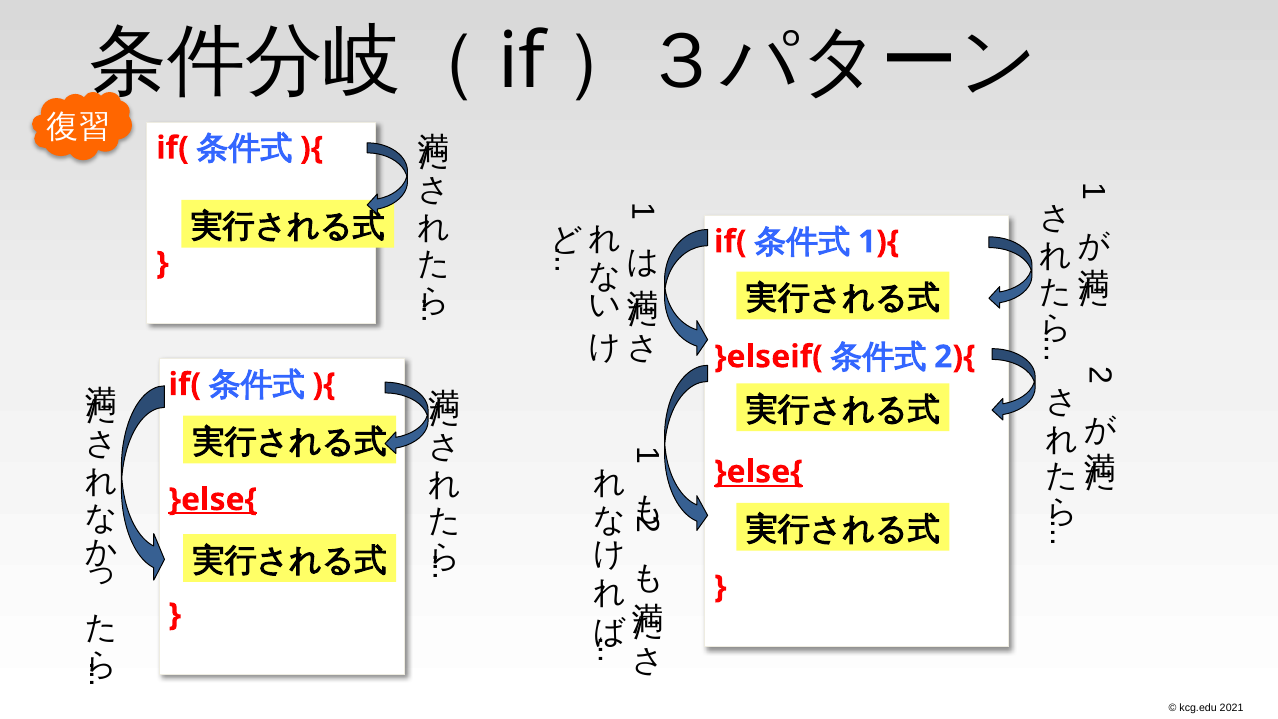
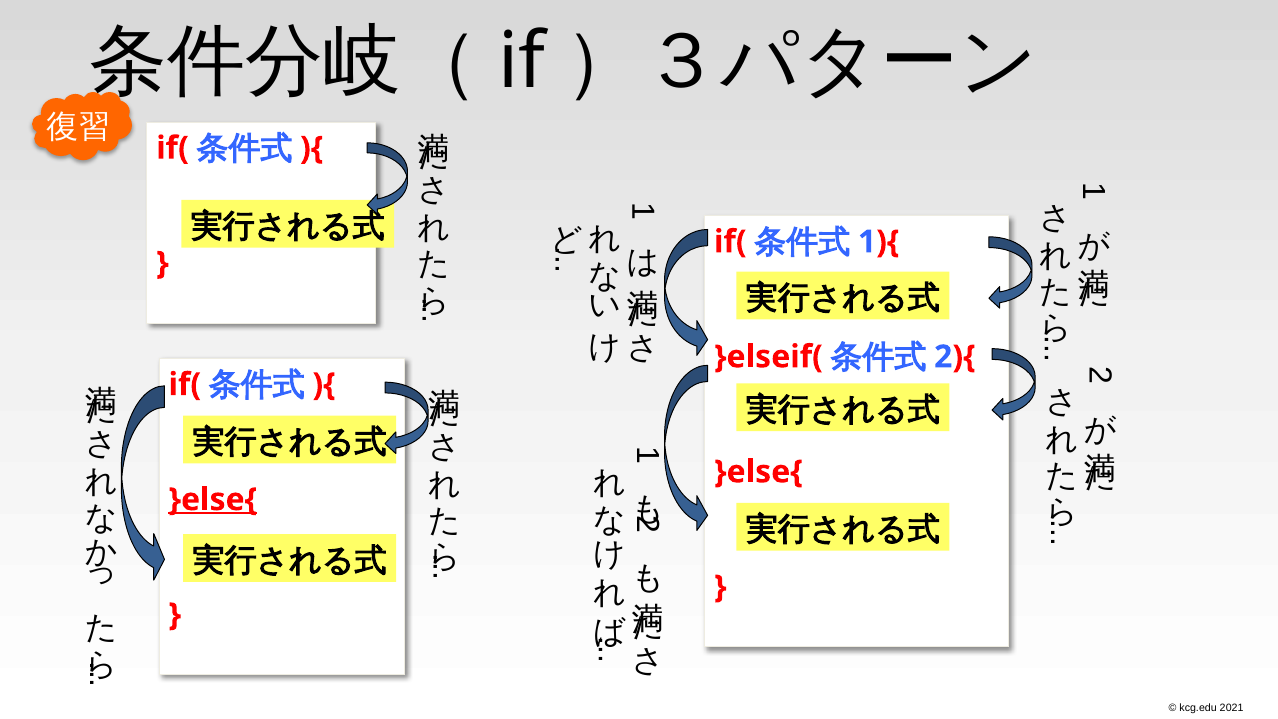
}else{ underline: present -> none (758, 472)
